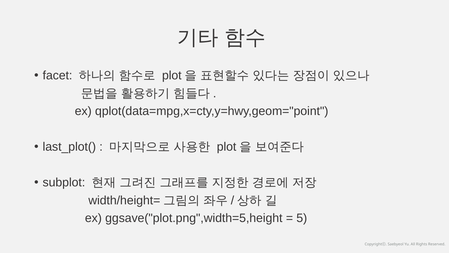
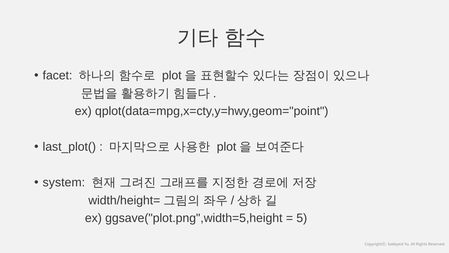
subplot: subplot -> system (64, 182)
